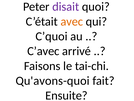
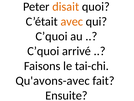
disait colour: purple -> orange (66, 7)
C’avec: C’avec -> C’quoi (43, 51)
Qu'avons-quoi: Qu'avons-quoi -> Qu'avons-avec (53, 80)
